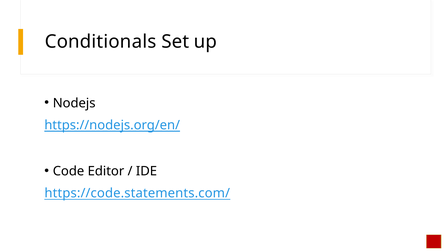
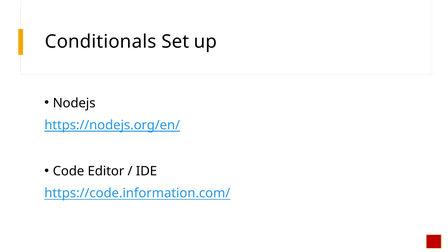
https://code.statements.com/: https://code.statements.com/ -> https://code.information.com/ (137, 193)
